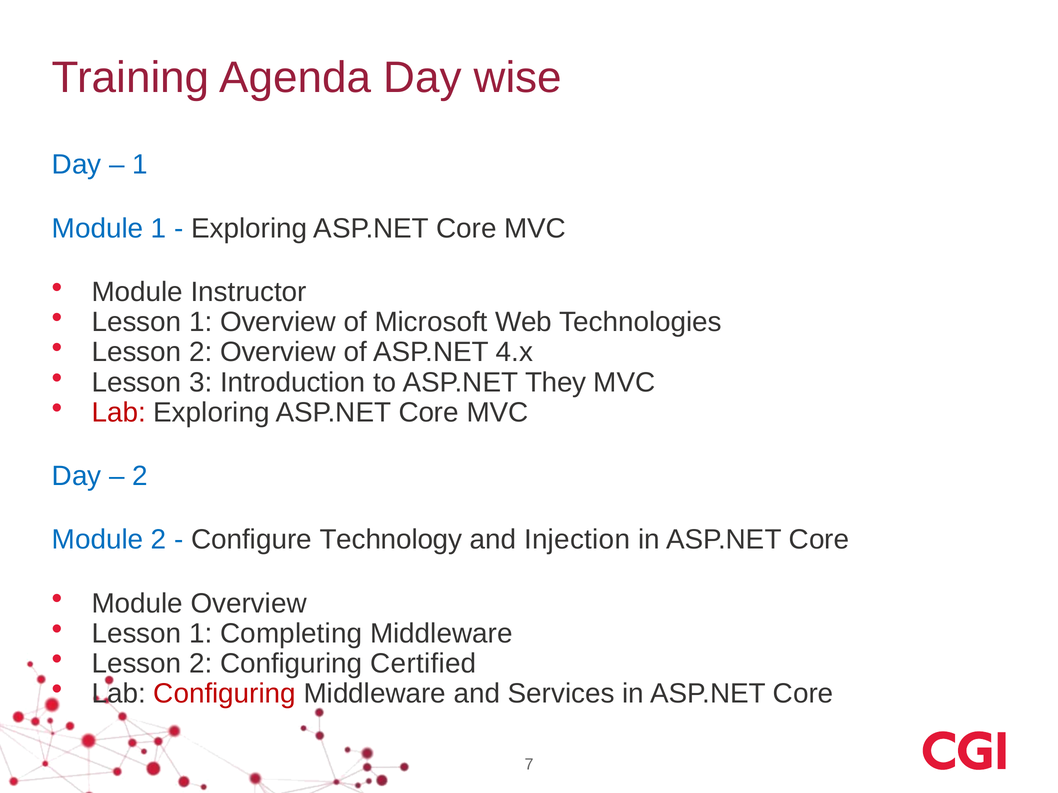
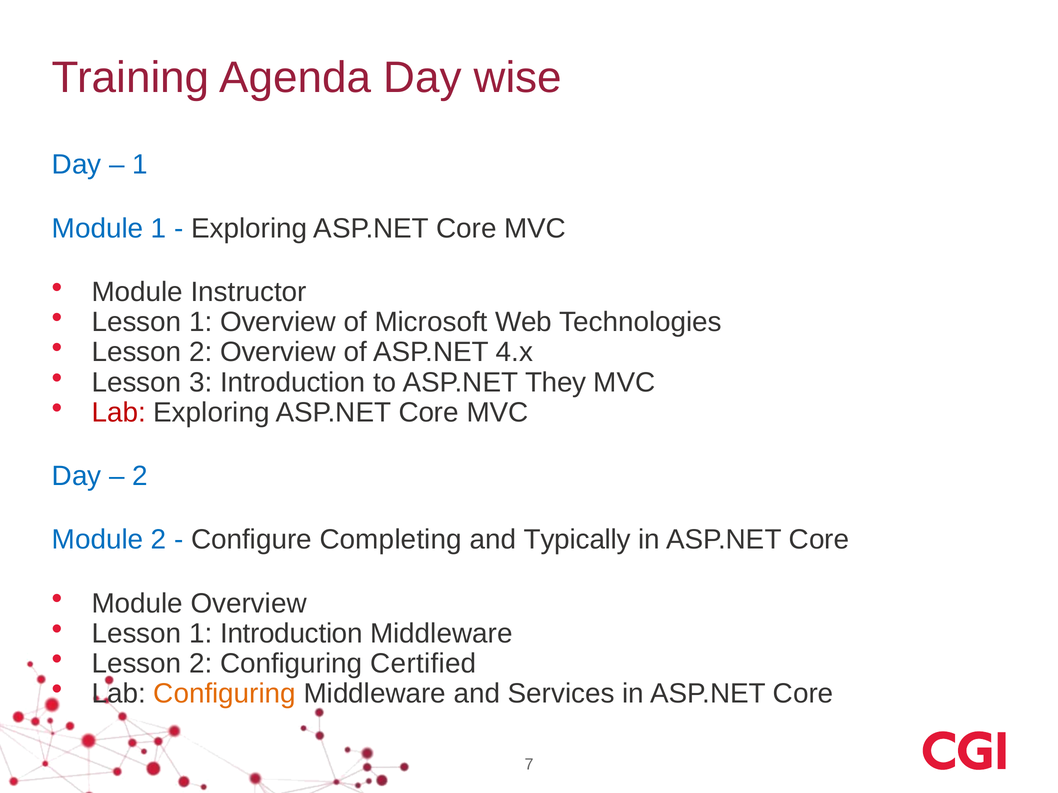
Technology: Technology -> Completing (391, 540)
Injection: Injection -> Typically (577, 540)
1 Completing: Completing -> Introduction (291, 634)
Configuring colour: red -> orange (225, 694)
